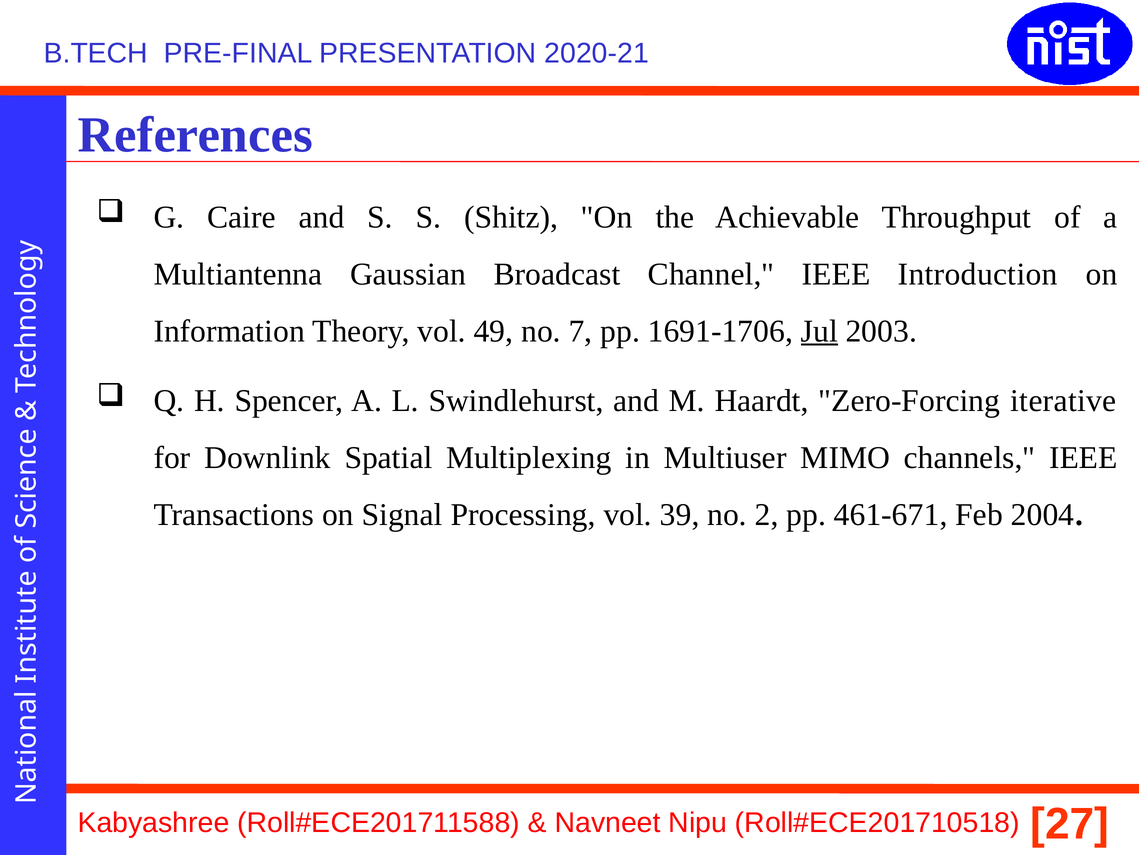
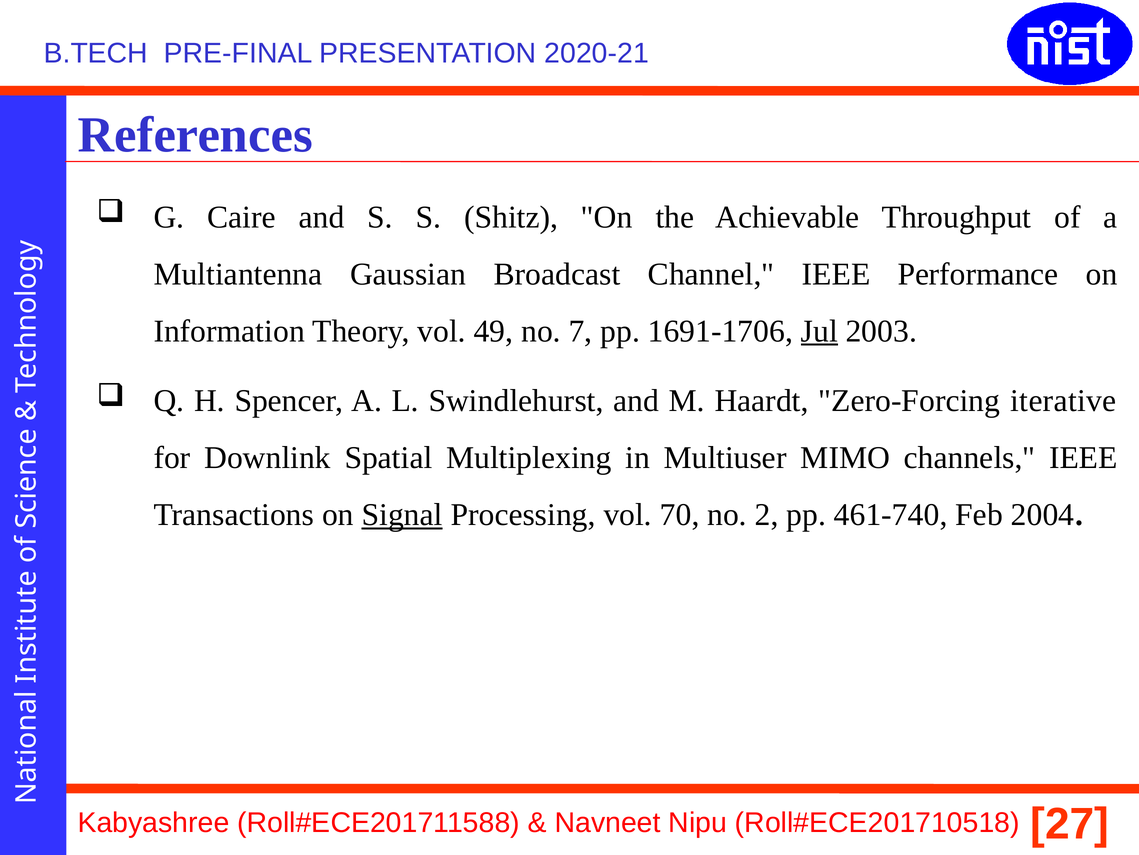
Introduction: Introduction -> Performance (978, 274)
Signal underline: none -> present (402, 514)
39: 39 -> 70 (680, 514)
461-671: 461-671 -> 461-740 (891, 514)
